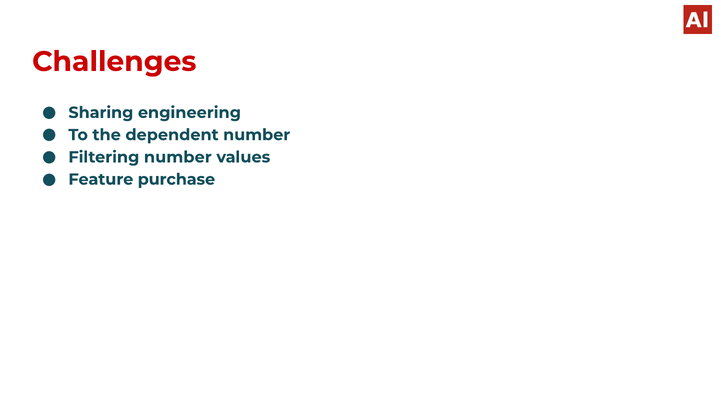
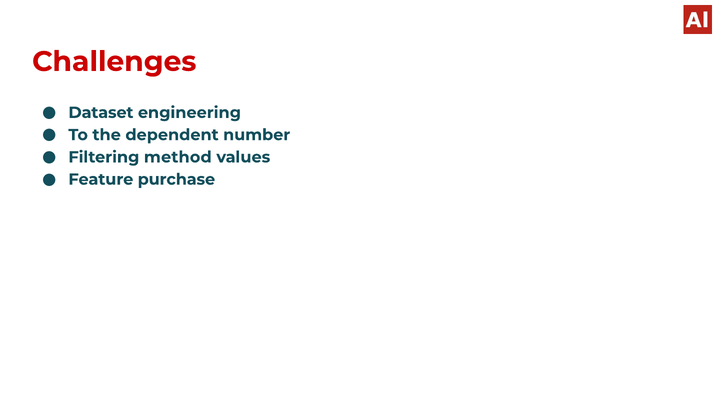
Sharing: Sharing -> Dataset (101, 113)
Filtering number: number -> method (178, 157)
